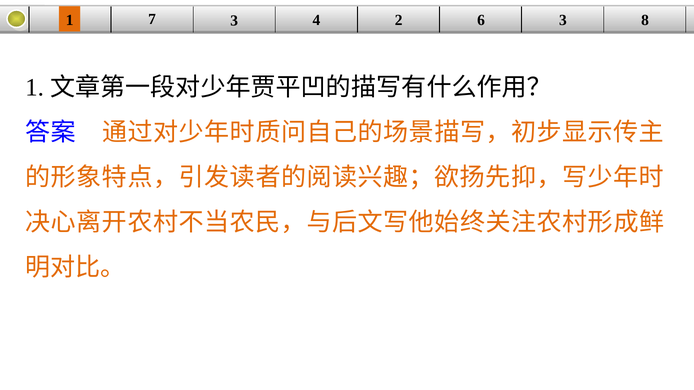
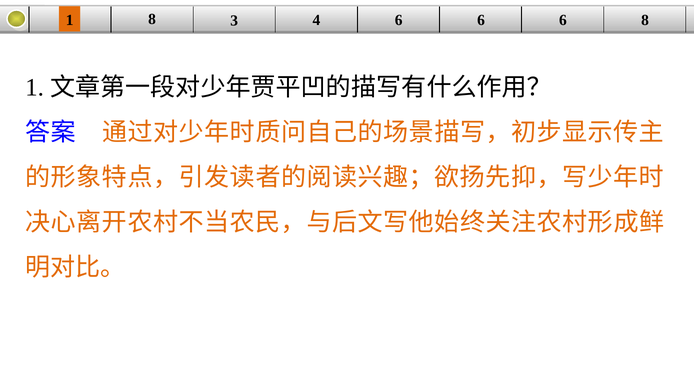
1 7: 7 -> 8 (152, 19)
4 2: 2 -> 6 (399, 20)
3: 3 -> 6 (563, 20)
